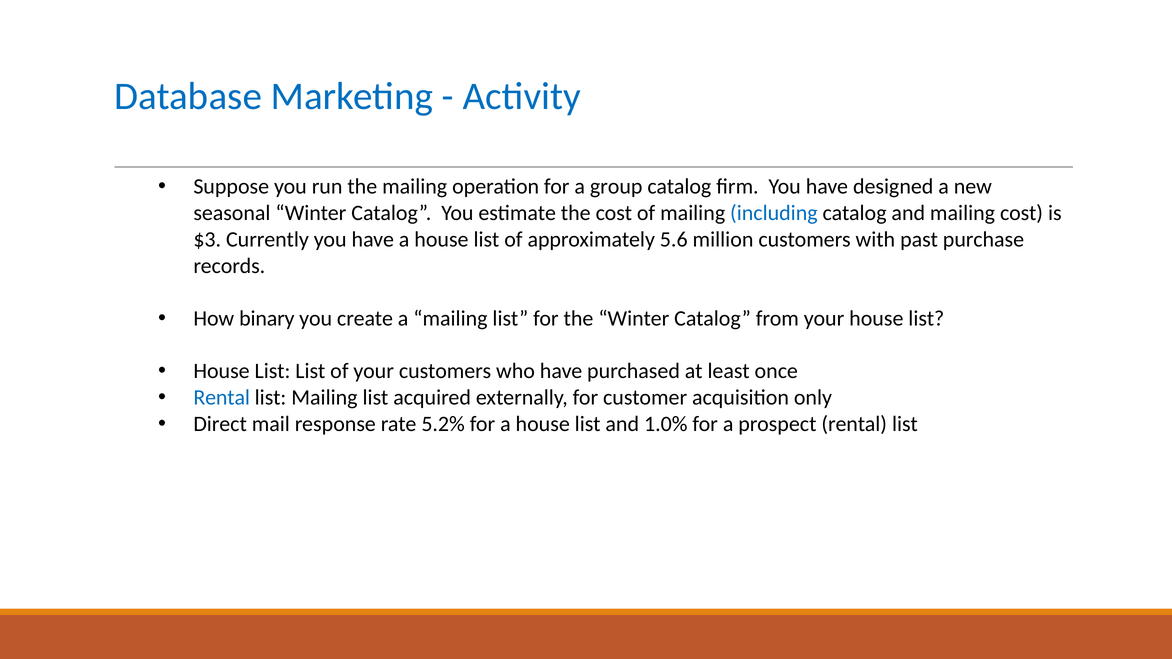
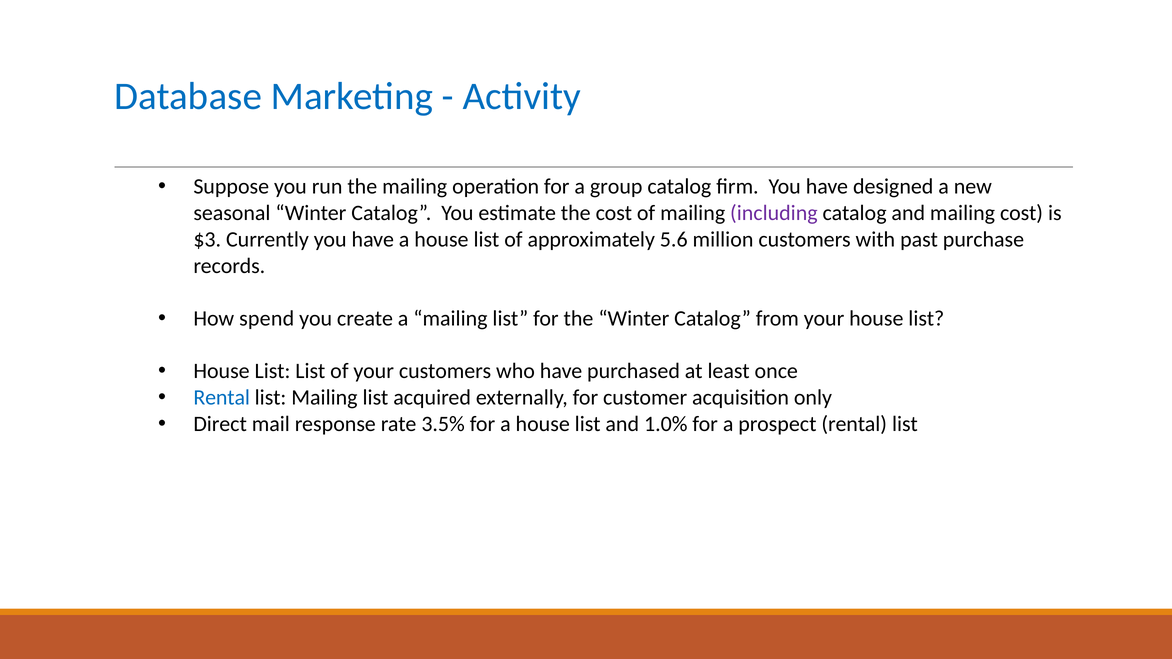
including colour: blue -> purple (774, 213)
binary: binary -> spend (267, 319)
5.2%: 5.2% -> 3.5% (443, 424)
